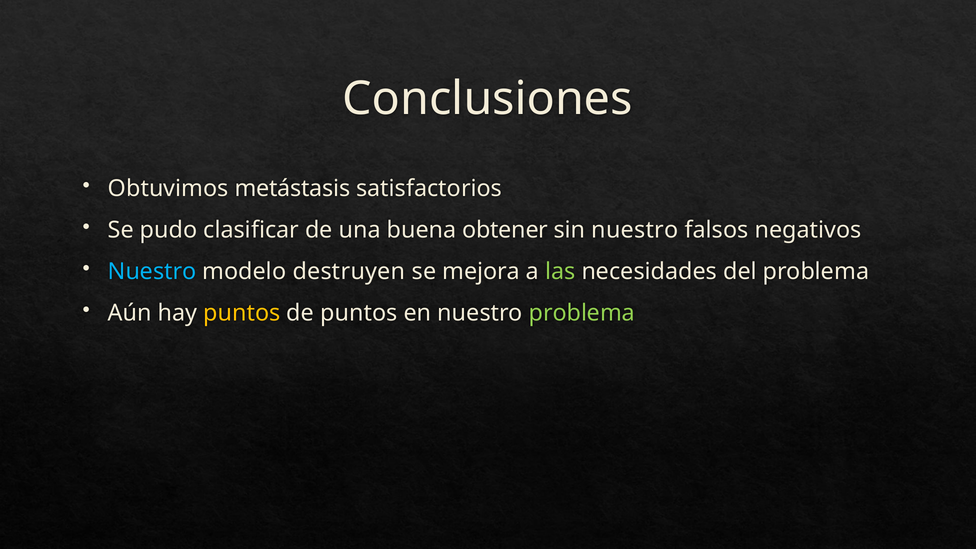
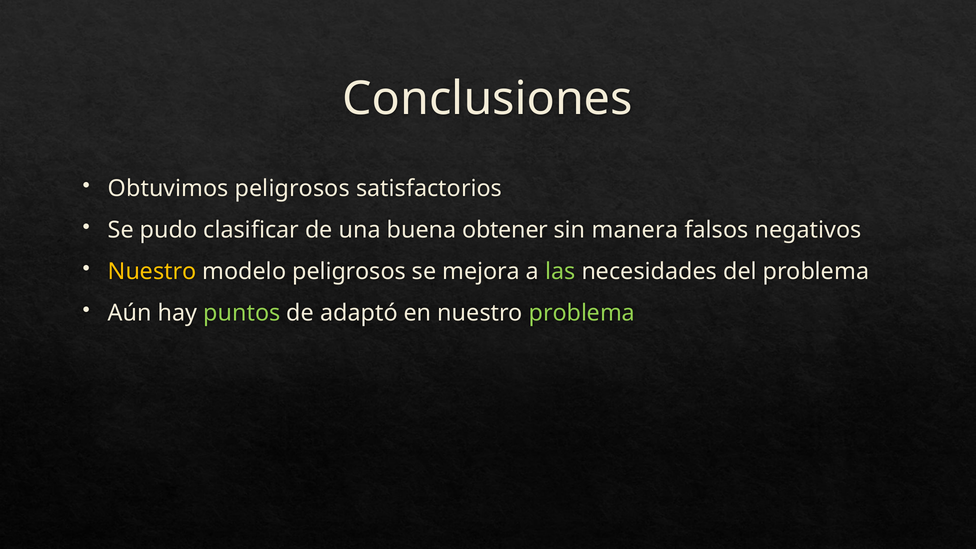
Obtuvimos metástasis: metástasis -> peligrosos (292, 188)
sin nuestro: nuestro -> manera (635, 230)
Nuestro colour: light blue -> yellow (152, 272)
modelo destruyen: destruyen -> peligrosos (349, 272)
puntos colour: yellow -> light green (242, 313)
de puntos: puntos -> adaptó (359, 313)
